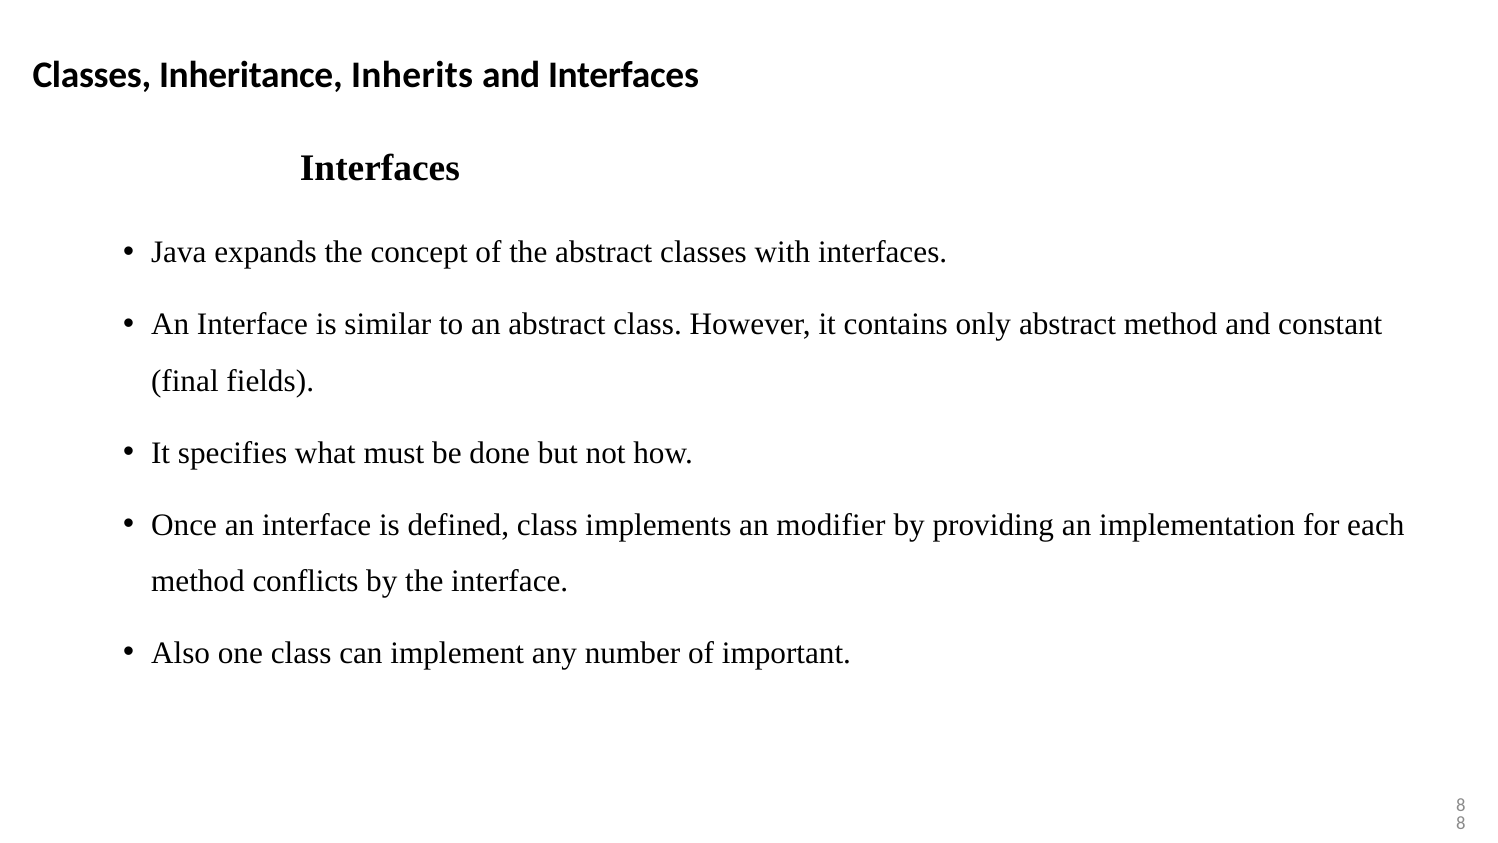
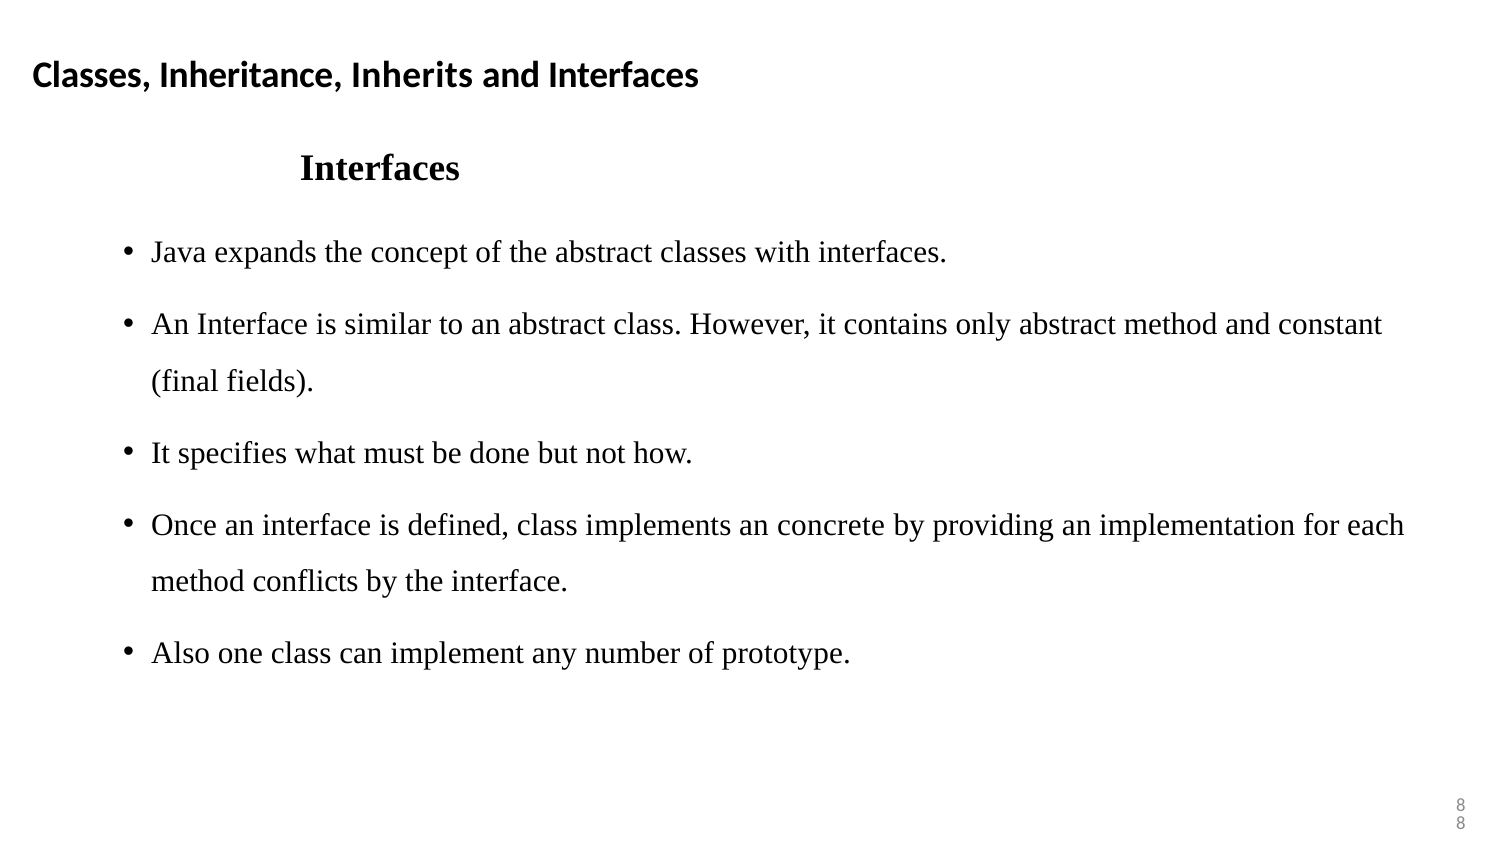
modifier: modifier -> concrete (831, 524)
important: important -> prototype (786, 653)
